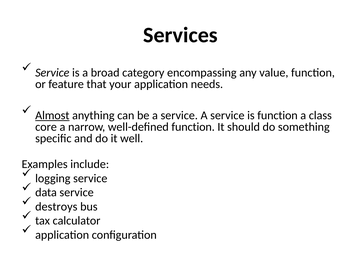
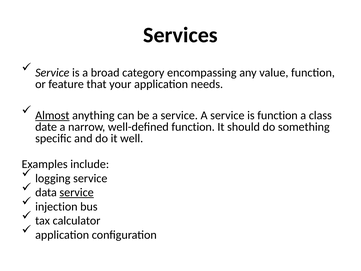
core: core -> date (46, 127)
service underline: none -> present (77, 192)
destroys: destroys -> injection (56, 206)
